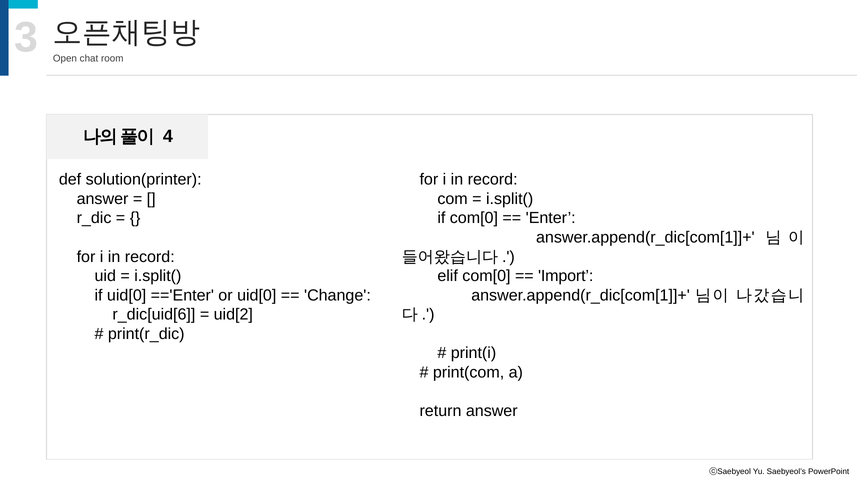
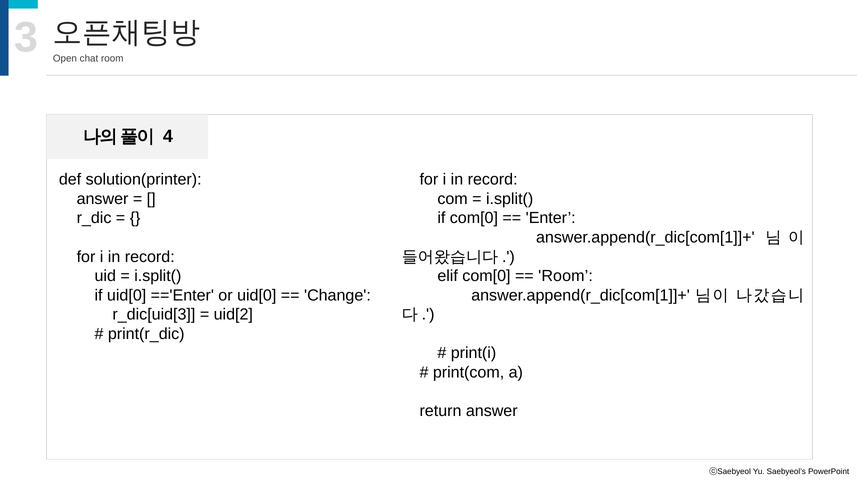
Import: Import -> Room (566, 276)
r_dic[uid[6: r_dic[uid[6 -> r_dic[uid[3 (154, 315)
